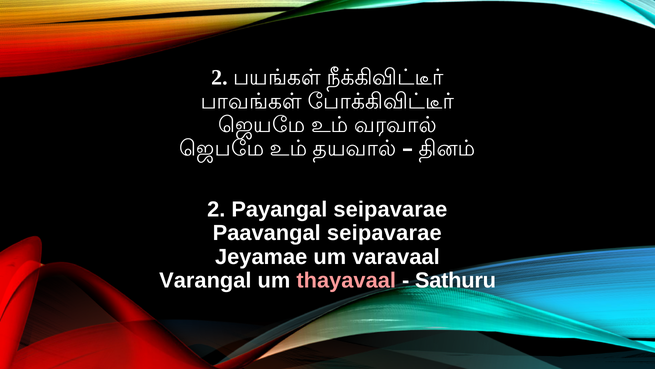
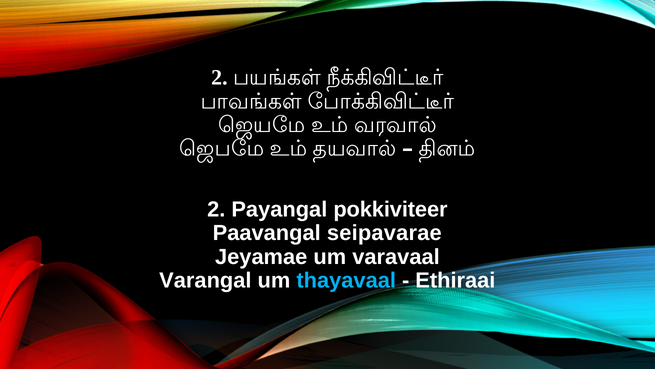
Payangal seipavarae: seipavarae -> pokkiviteer (390, 209)
thayavaal colour: pink -> light blue (346, 280)
Sathuru: Sathuru -> Ethiraai (455, 280)
